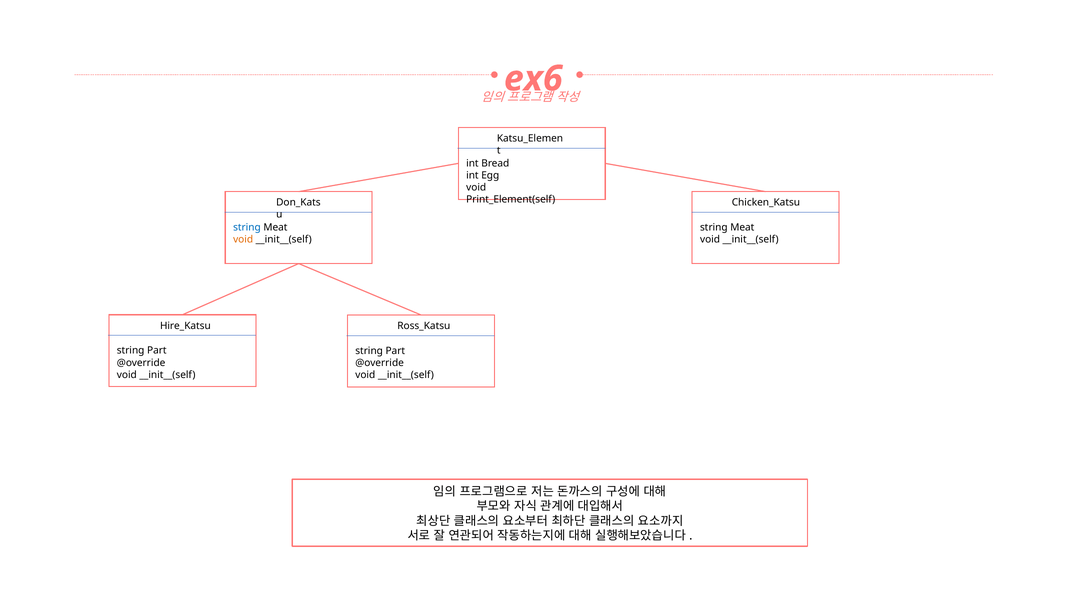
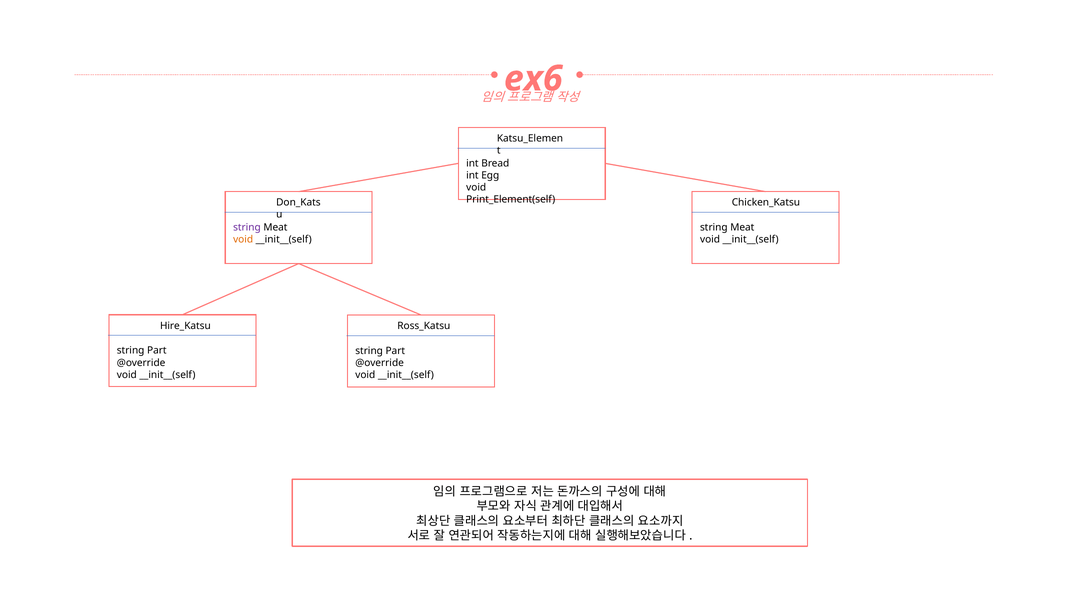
string colour: blue -> purple (247, 228)
